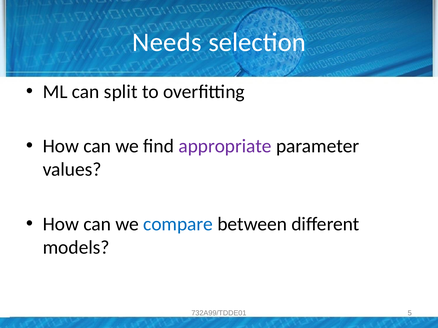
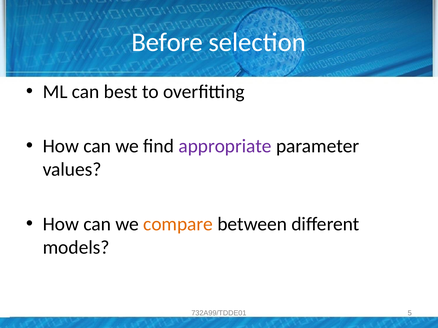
Needs: Needs -> Before (167, 42)
split: split -> best (121, 92)
compare colour: blue -> orange (178, 224)
